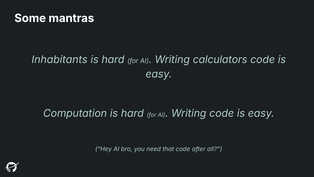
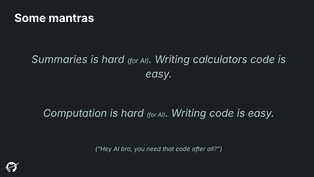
Inhabitants: Inhabitants -> Summaries (60, 59)
